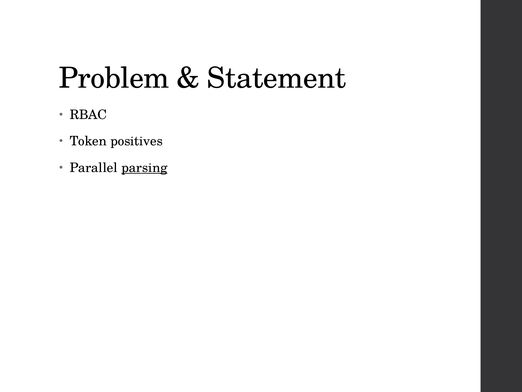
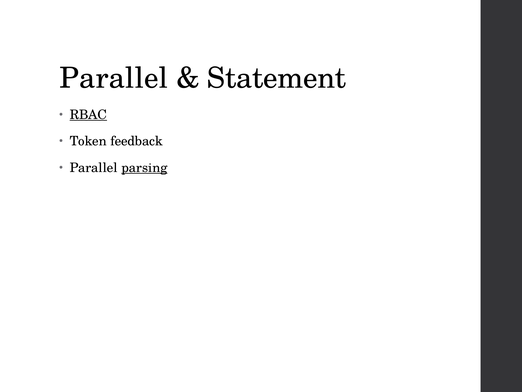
Problem: Problem -> Parallel (114, 78)
RBAC underline: none -> present (88, 115)
positives: positives -> feedback (137, 141)
